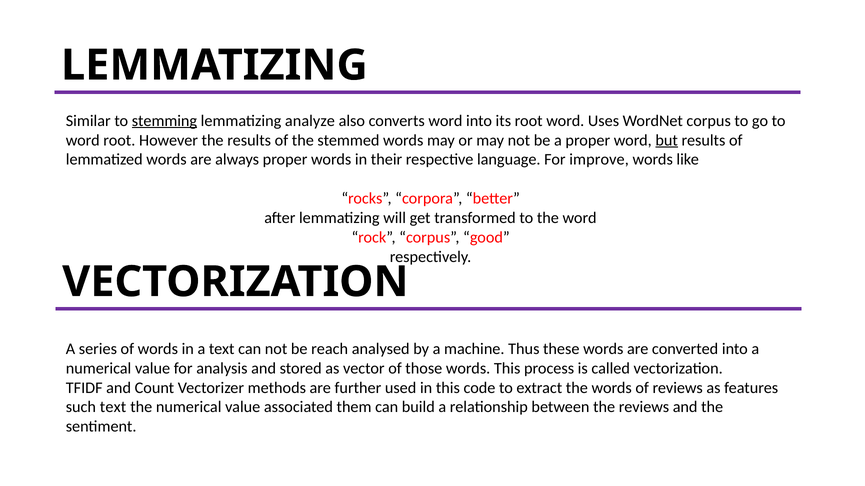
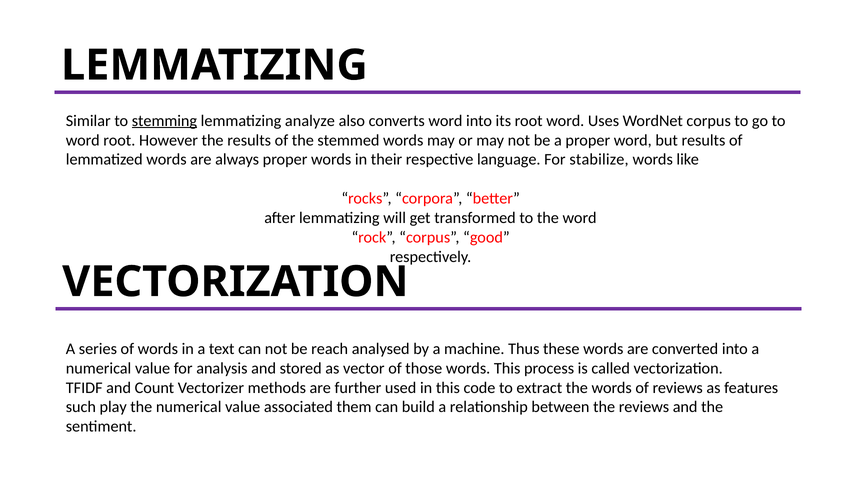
but underline: present -> none (667, 140)
improve: improve -> stabilize (599, 160)
such text: text -> play (113, 408)
